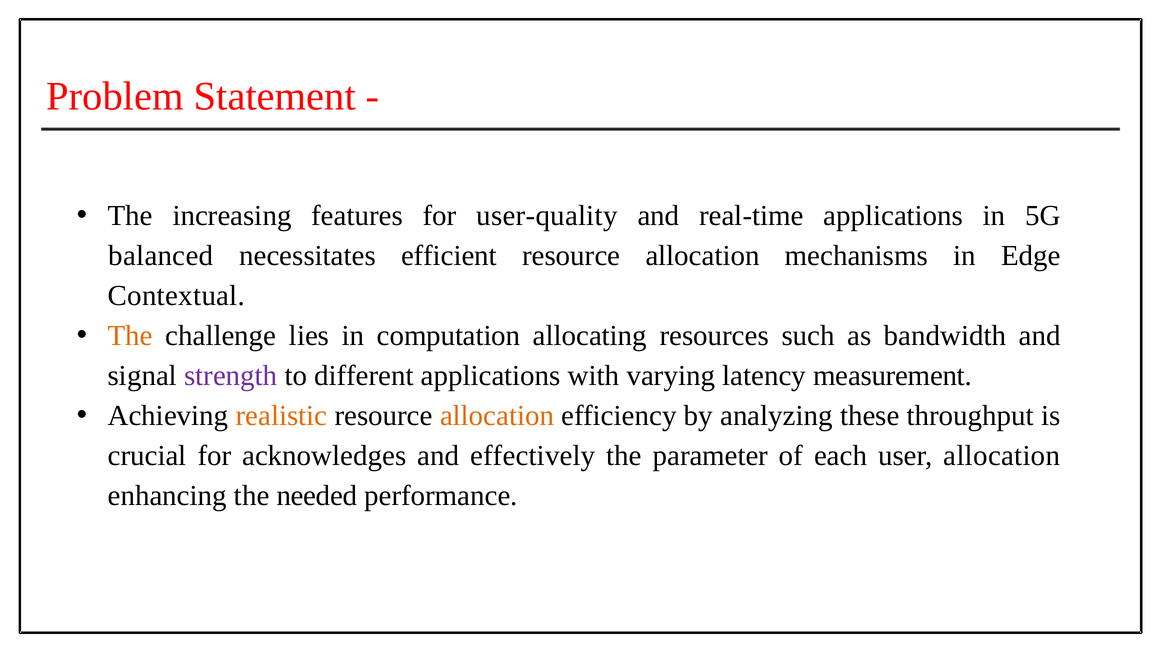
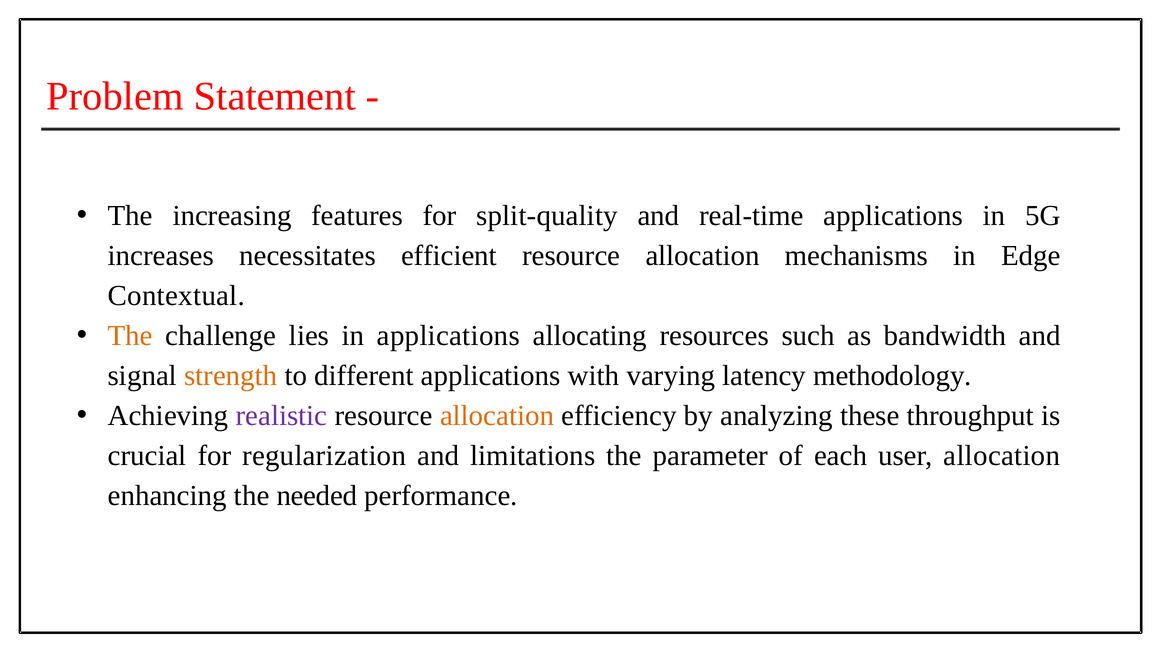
user-quality: user-quality -> split-quality (547, 216)
balanced: balanced -> increases (161, 256)
in computation: computation -> applications (448, 336)
strength colour: purple -> orange (231, 376)
measurement: measurement -> methodology (892, 376)
realistic colour: orange -> purple (281, 416)
acknowledges: acknowledges -> regularization (324, 456)
effectively: effectively -> limitations (533, 456)
